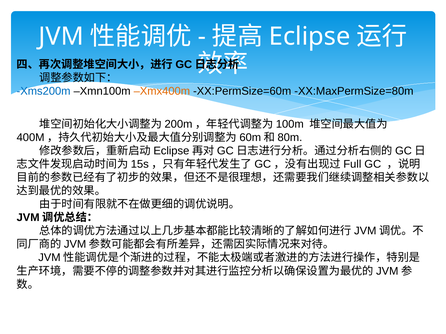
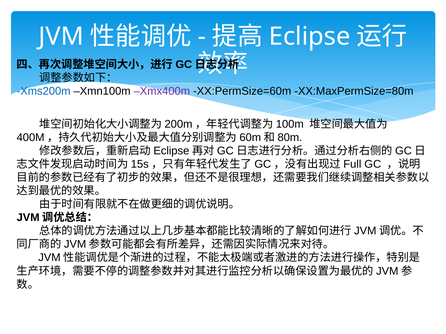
Xmx400m colour: orange -> purple (162, 91)
